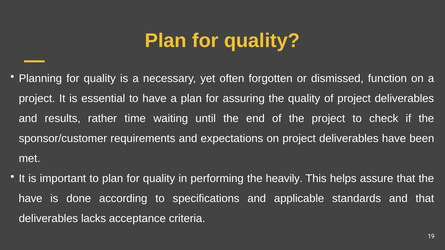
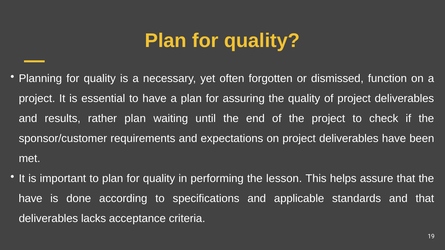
rather time: time -> plan (135, 119)
heavily: heavily -> lesson (284, 179)
